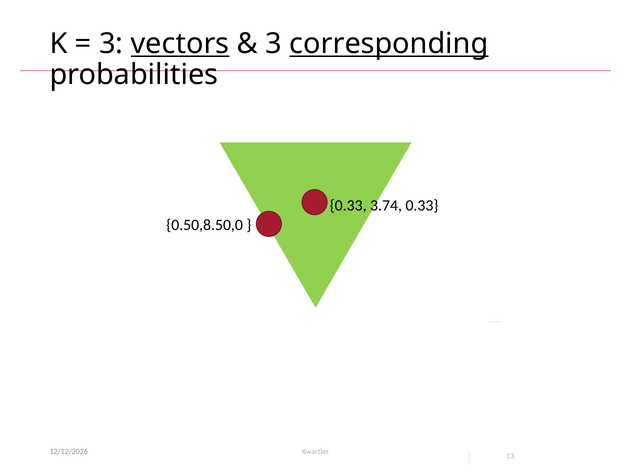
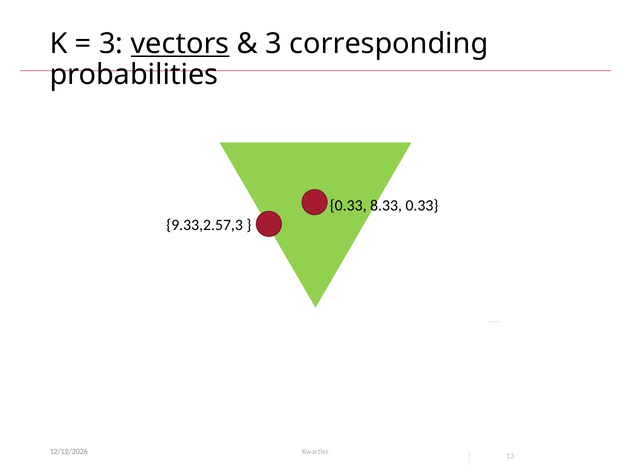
corresponding underline: present -> none (389, 44)
3.74: 3.74 -> 8.33 (386, 206)
0.50,8.50,0: 0.50,8.50,0 -> 9.33,2.57,3 (205, 225)
